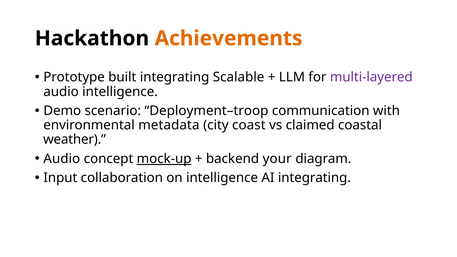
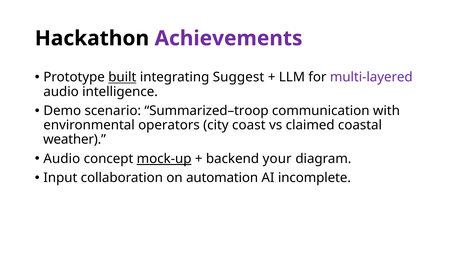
Achievements colour: orange -> purple (229, 38)
built underline: none -> present (122, 77)
Scalable: Scalable -> Suggest (239, 77)
Deployment–troop: Deployment–troop -> Summarized–troop (207, 111)
metadata: metadata -> operators (169, 125)
on intelligence: intelligence -> automation (222, 178)
AI integrating: integrating -> incomplete (314, 178)
